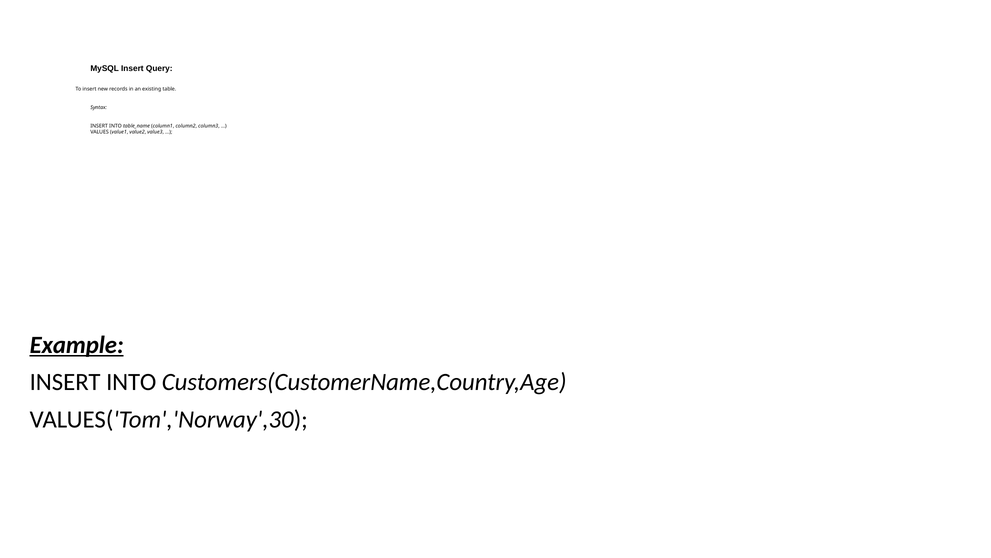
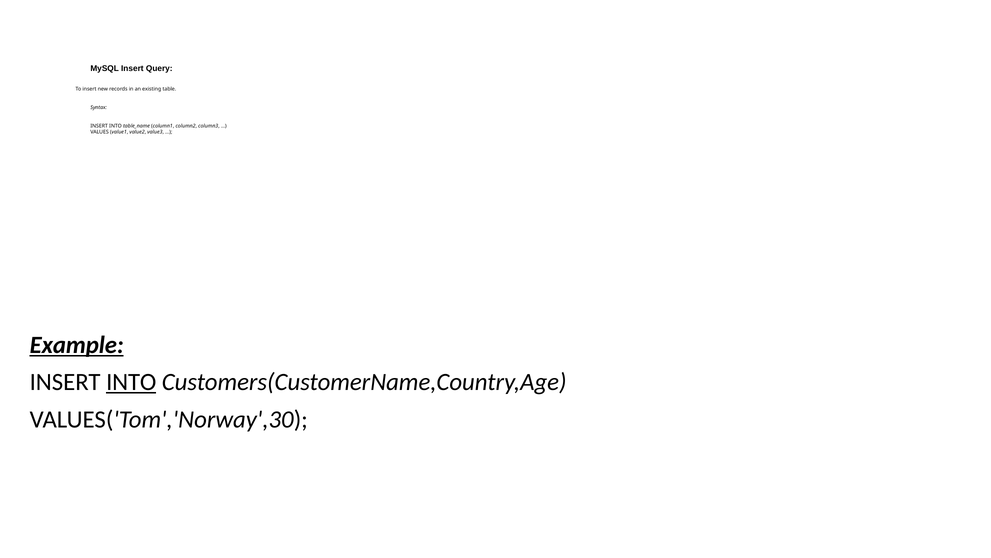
INTO underline: none -> present (131, 382)
